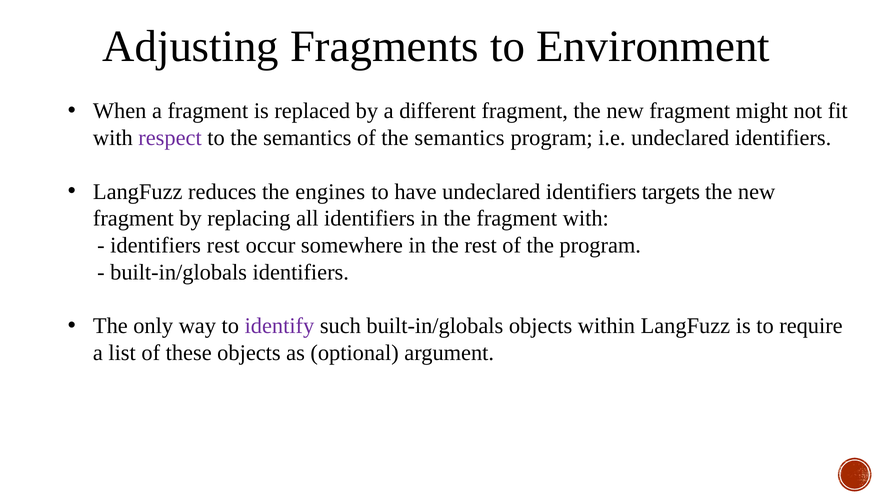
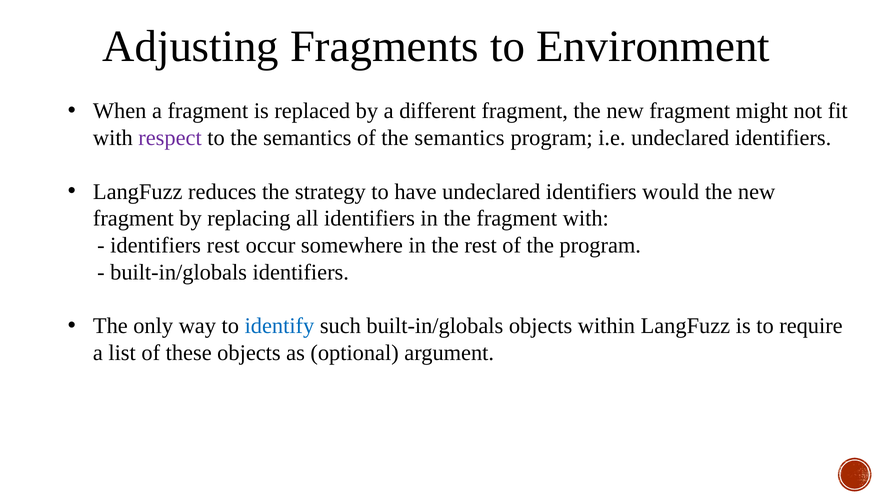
engines: engines -> strategy (330, 192)
targets: targets -> would (671, 192)
identify colour: purple -> blue (279, 326)
